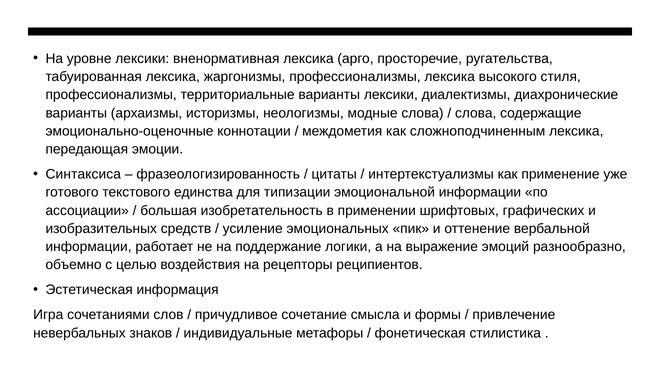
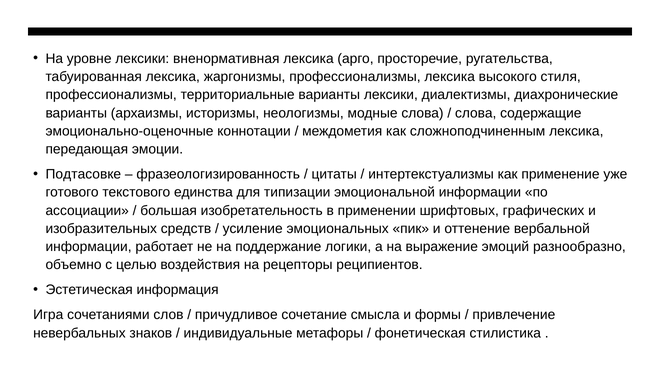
Синтаксиса: Синтаксиса -> Подтасовке (83, 174)
